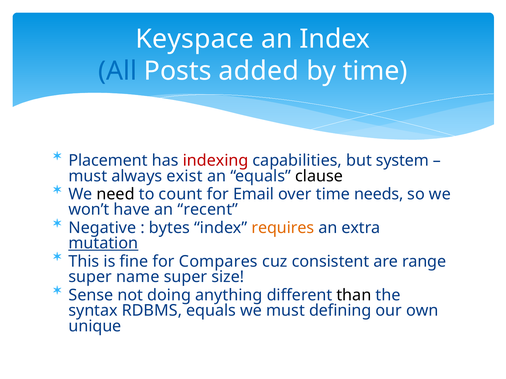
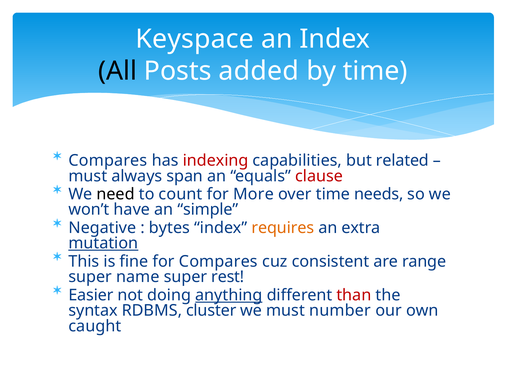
All colour: blue -> black (118, 71)
Placement: Placement -> Compares (108, 161)
system: system -> related (402, 161)
exist: exist -> span (185, 176)
clause colour: black -> red (319, 176)
Email: Email -> More (253, 194)
recent: recent -> simple (208, 210)
size: size -> rest (228, 277)
Sense: Sense -> Easier (91, 295)
anything underline: none -> present (229, 295)
than colour: black -> red (354, 295)
RDBMS equals: equals -> cluster (211, 311)
defining: defining -> number (340, 311)
unique: unique -> caught (95, 326)
